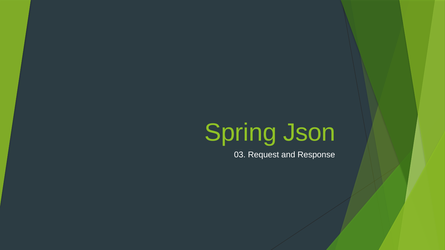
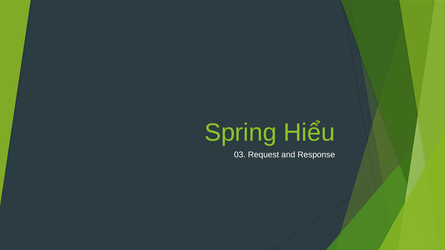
Json: Json -> Hiểu (309, 133)
